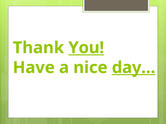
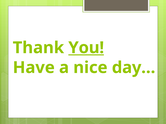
day… underline: present -> none (134, 68)
